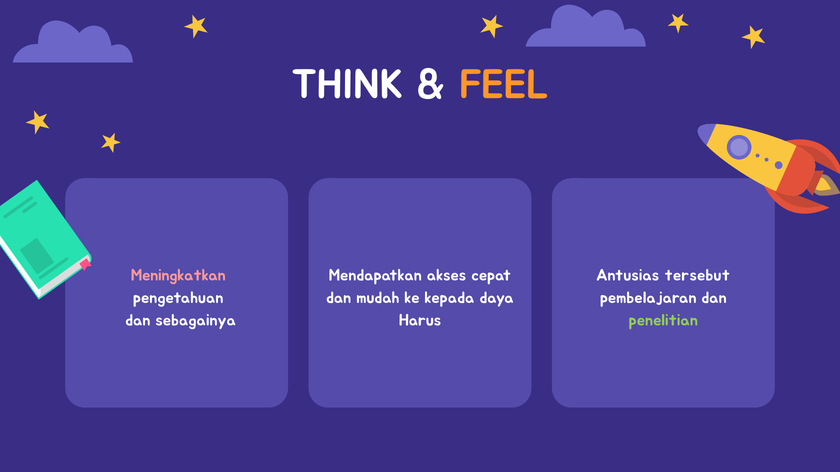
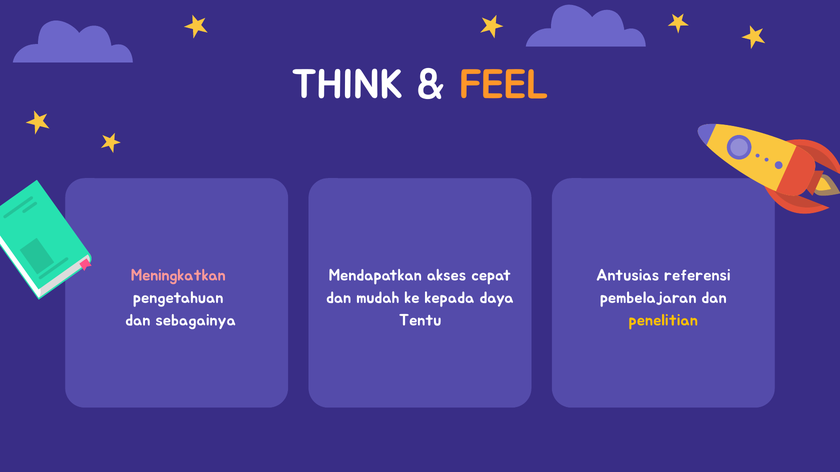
tersebut: tersebut -> referensi (697, 276)
Harus: Harus -> Tentu (420, 321)
penelitian colour: light green -> yellow (663, 321)
